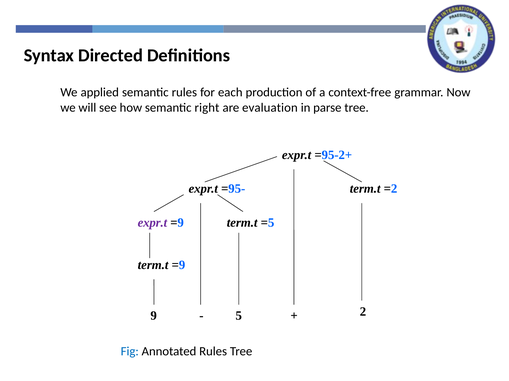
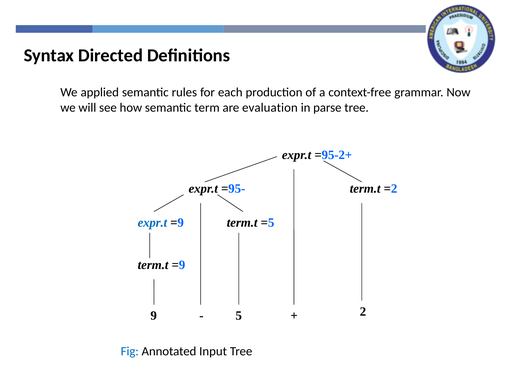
right: right -> term (207, 108)
expr.t colour: purple -> blue (152, 223)
Annotated Rules: Rules -> Input (213, 352)
